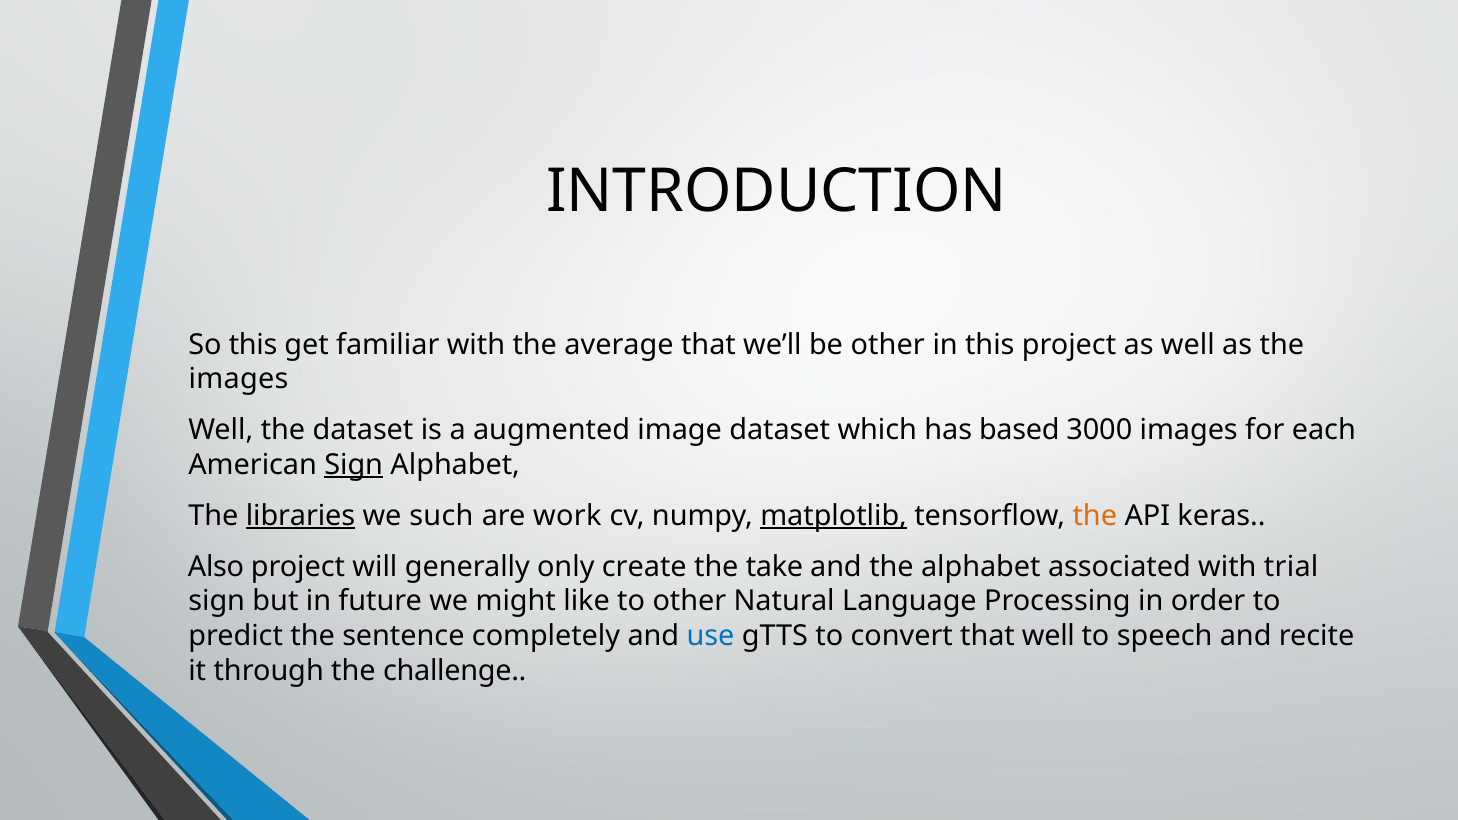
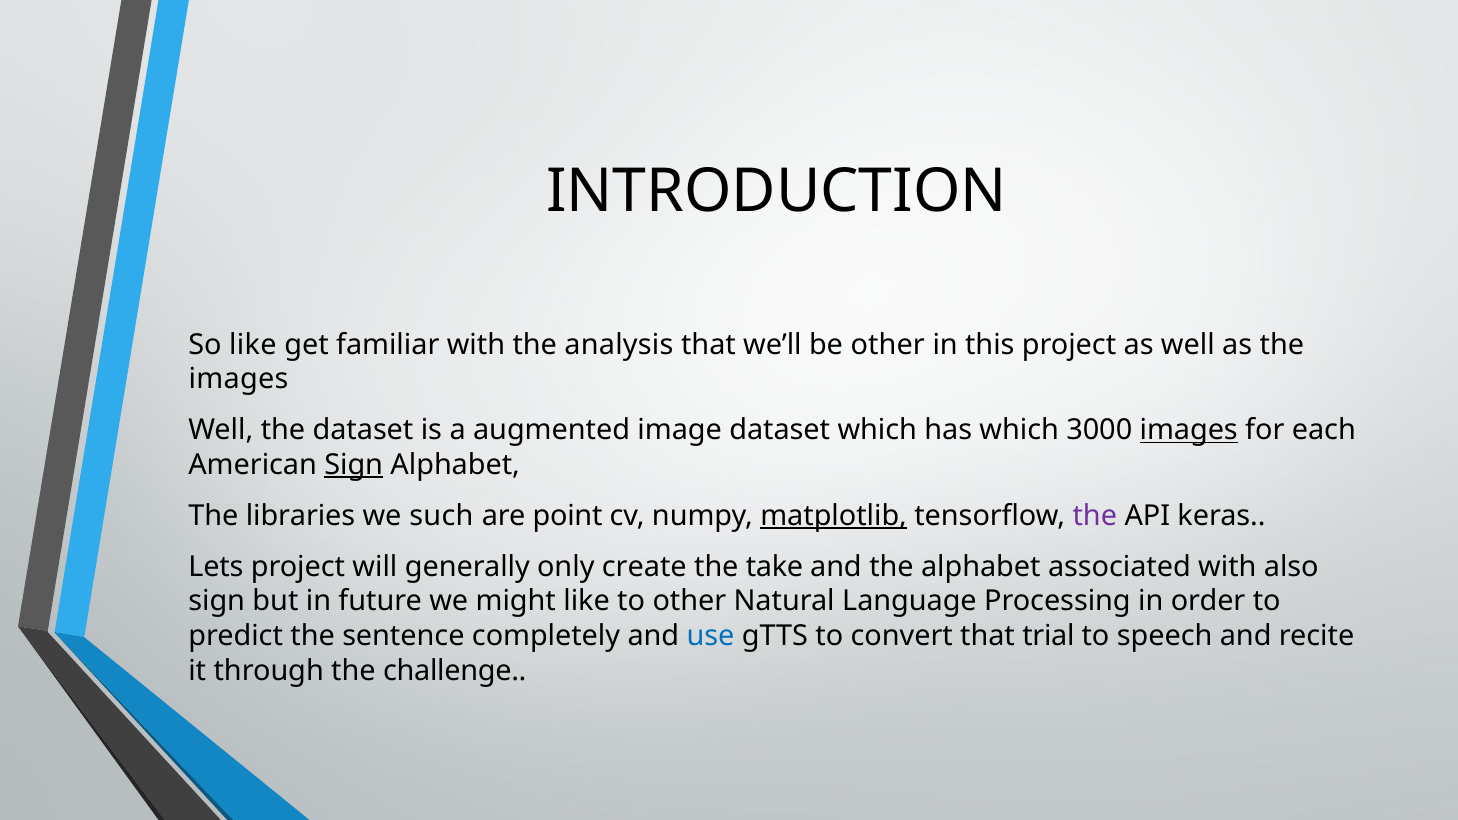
So this: this -> like (253, 345)
average: average -> analysis (619, 345)
has based: based -> which (1019, 430)
images underline: none -> present (1189, 430)
libraries underline: present -> none (301, 516)
work: work -> point (568, 516)
the colour: orange -> purple (1095, 516)
Also: Also -> Lets (216, 567)
trial: trial -> also (1291, 567)
that well: well -> trial (1048, 636)
